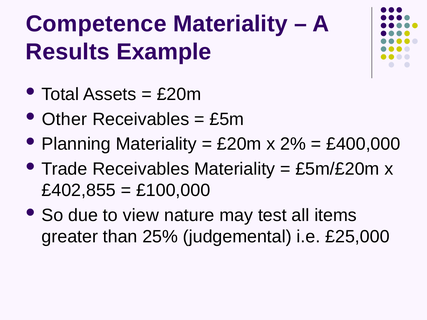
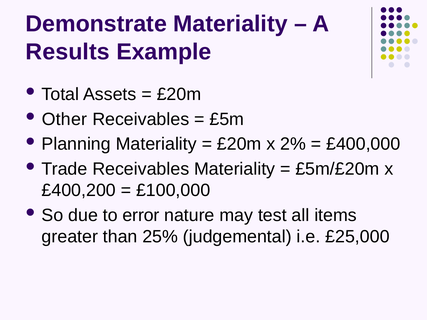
Competence: Competence -> Demonstrate (96, 24)
£402,855: £402,855 -> £400,200 (79, 190)
view: view -> error (141, 215)
